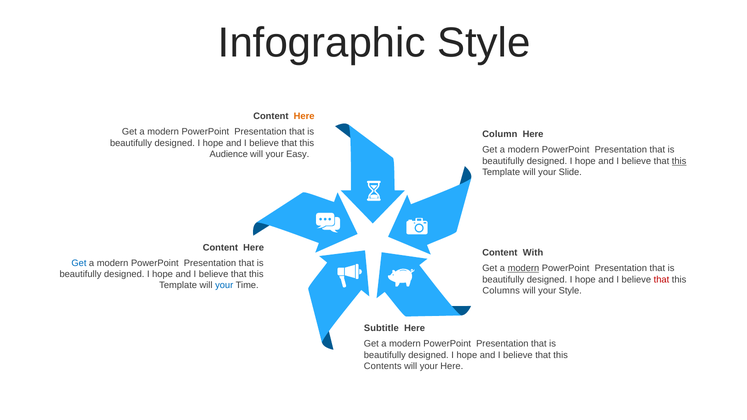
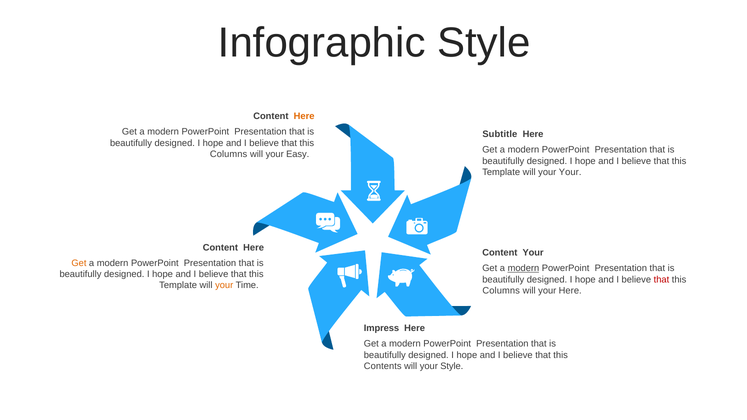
Column: Column -> Subtitle (500, 134)
Audience: Audience -> Columns (229, 154)
this underline: present -> none (679, 161)
your Slide: Slide -> Your (570, 172)
Content With: With -> Your (533, 253)
Get colour: blue -> orange (79, 263)
your colour: blue -> orange (224, 286)
your Style: Style -> Here (570, 291)
Subtitle: Subtitle -> Impress (381, 328)
your Here: Here -> Style (452, 366)
